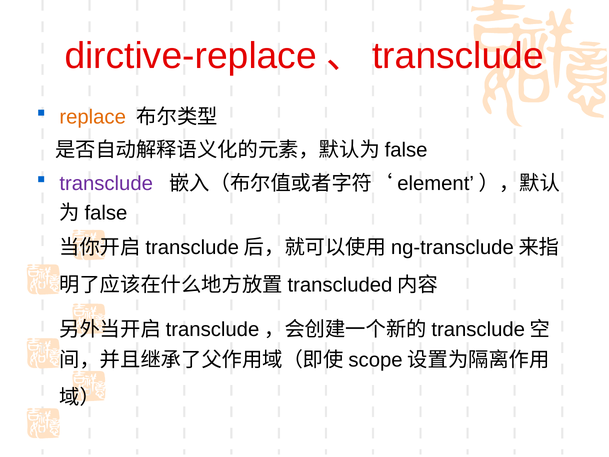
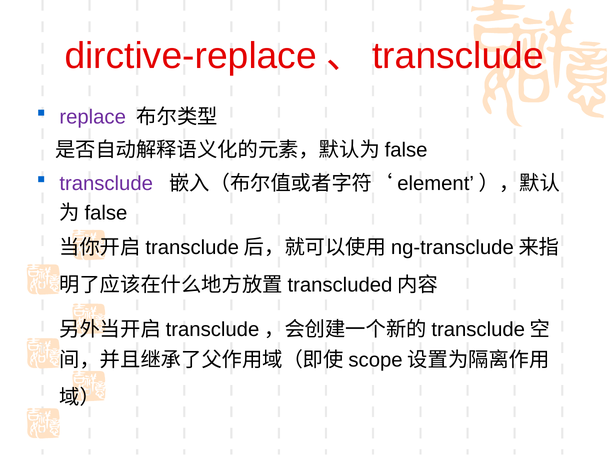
replace colour: orange -> purple (93, 117)
